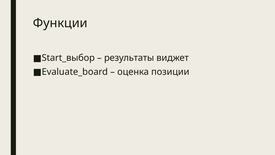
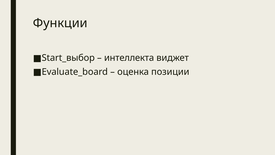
результаты: результаты -> интеллекта (129, 58)
